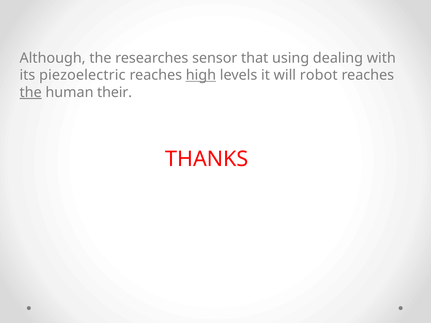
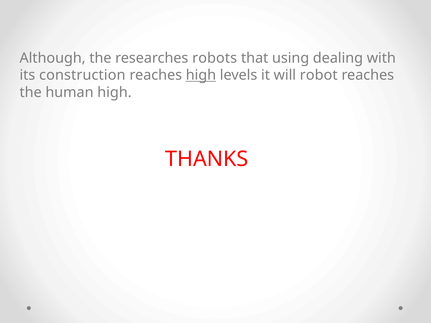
sensor: sensor -> robots (215, 58)
piezoelectric: piezoelectric -> construction (82, 75)
the underline: present -> none (31, 92)
human their: their -> high (114, 92)
